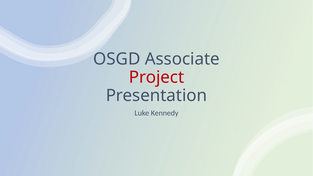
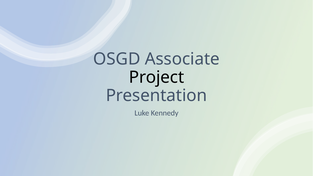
Project colour: red -> black (157, 77)
